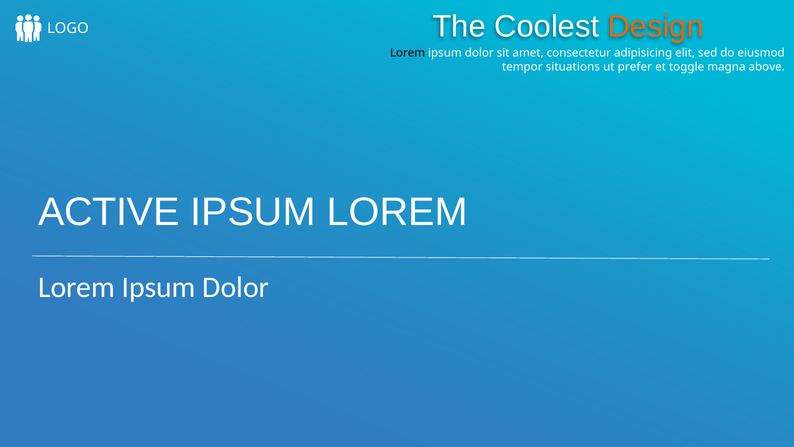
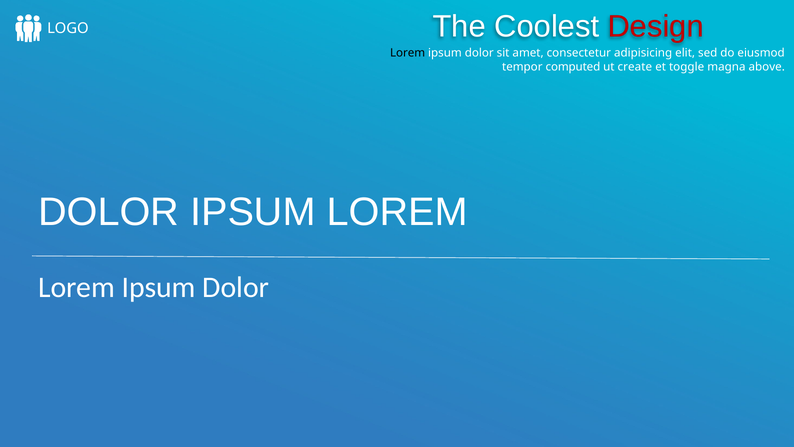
Design colour: orange -> red (656, 26)
situations: situations -> computed (573, 67)
prefer: prefer -> create (635, 67)
ACTIVE: ACTIVE -> DOLOR (109, 212)
